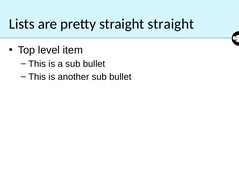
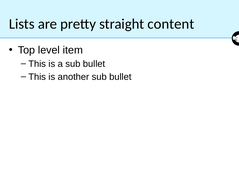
straight straight: straight -> content (171, 24)
